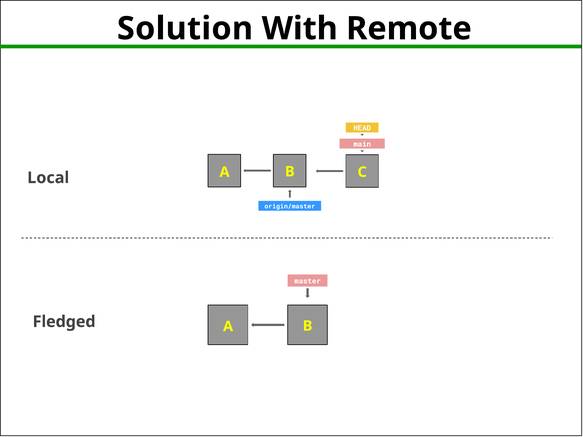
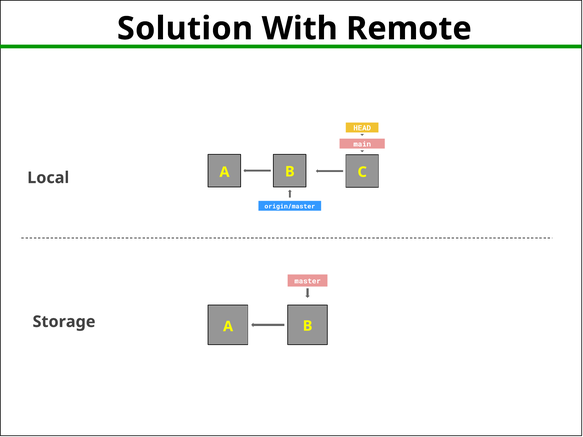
Fledged: Fledged -> Storage (64, 322)
